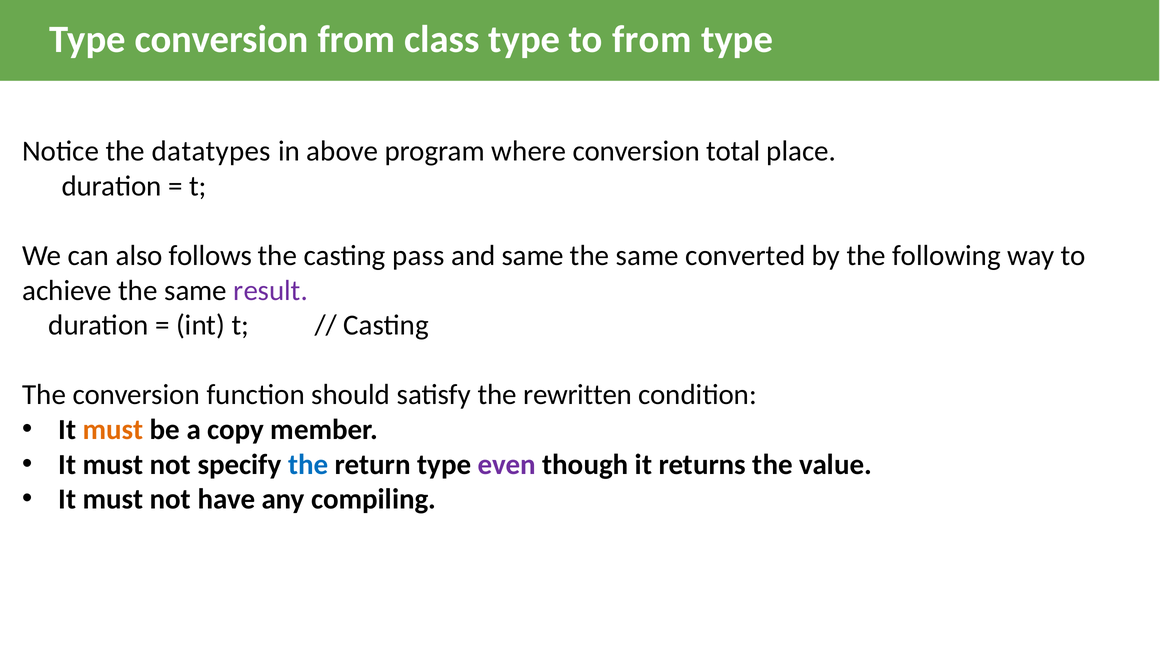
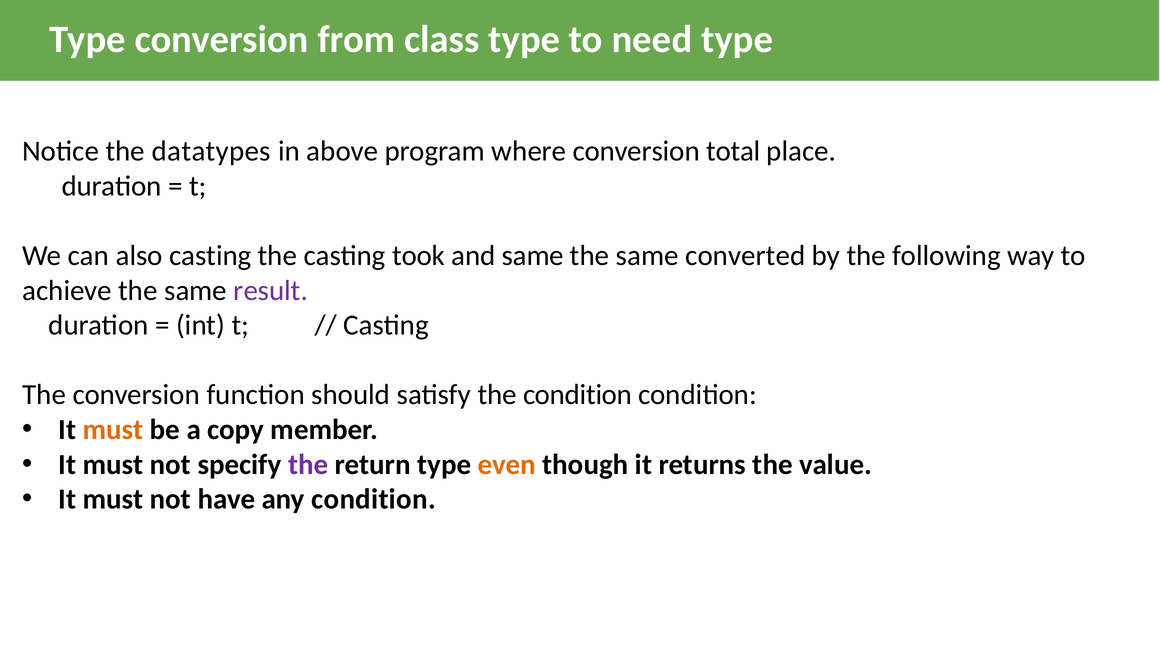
to from: from -> need (652, 39)
also follows: follows -> casting (210, 255)
pass: pass -> took (419, 255)
the rewritten: rewritten -> condition (578, 395)
the colour: blue -> purple (308, 464)
even colour: purple -> orange (507, 464)
any compiling: compiling -> condition (374, 499)
